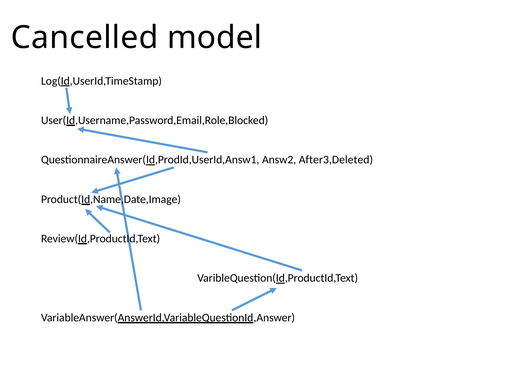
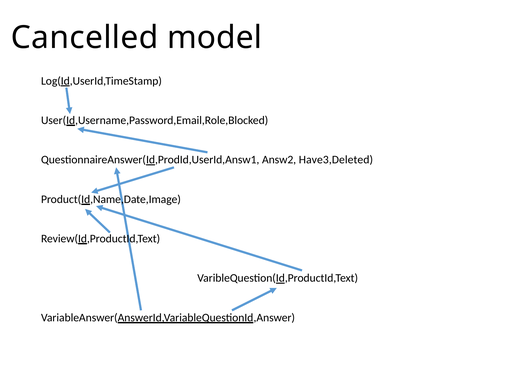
After3,Deleted: After3,Deleted -> Have3,Deleted (336, 160)
